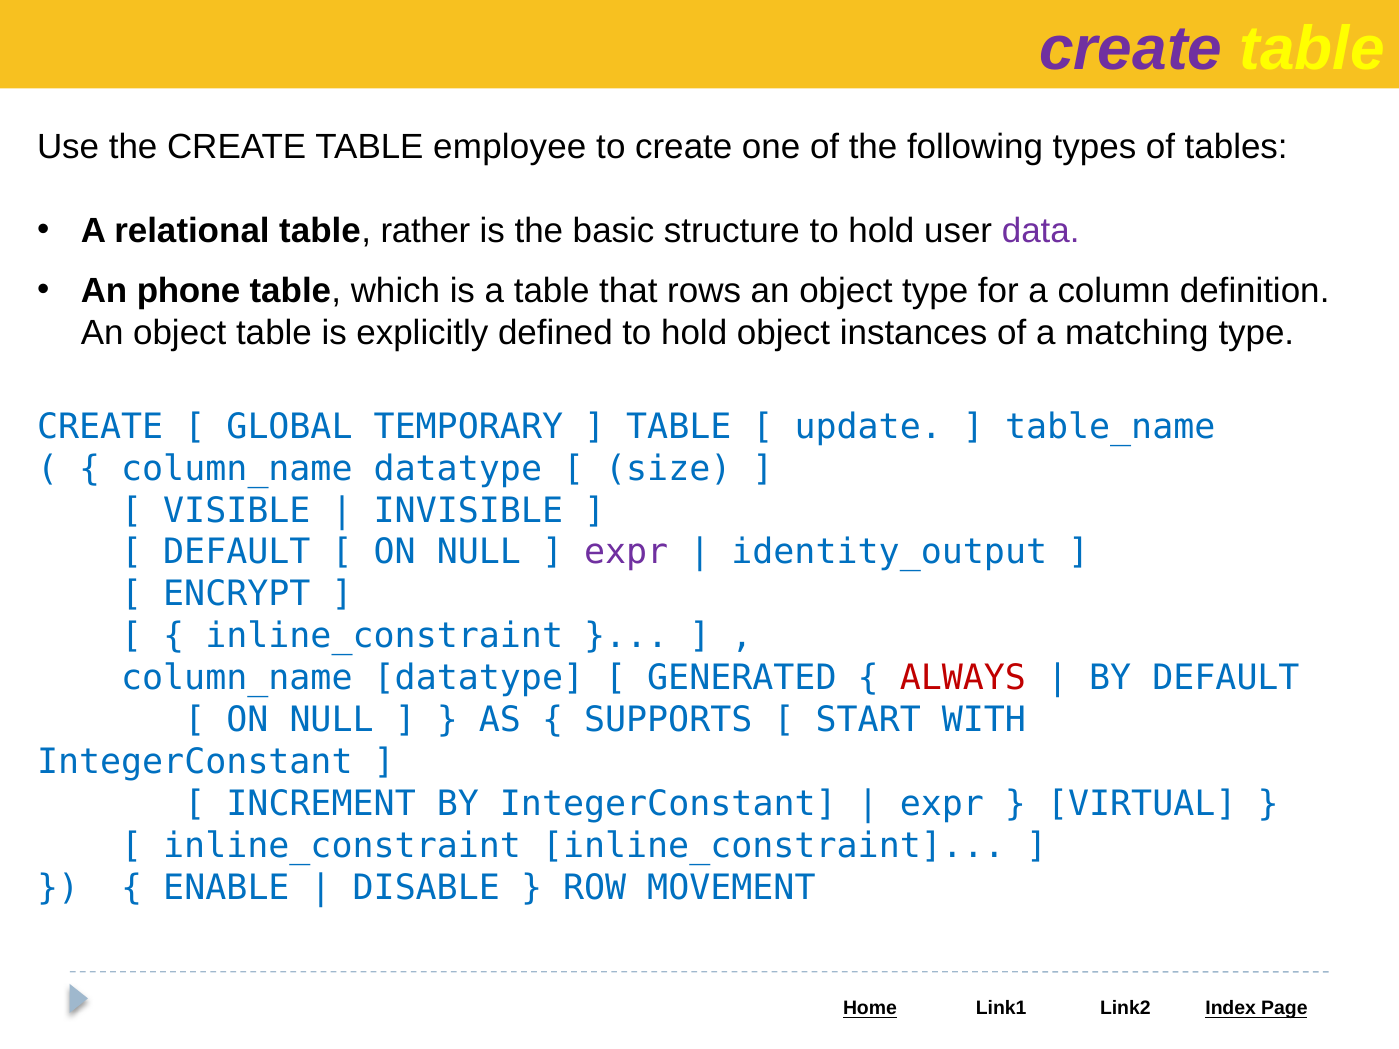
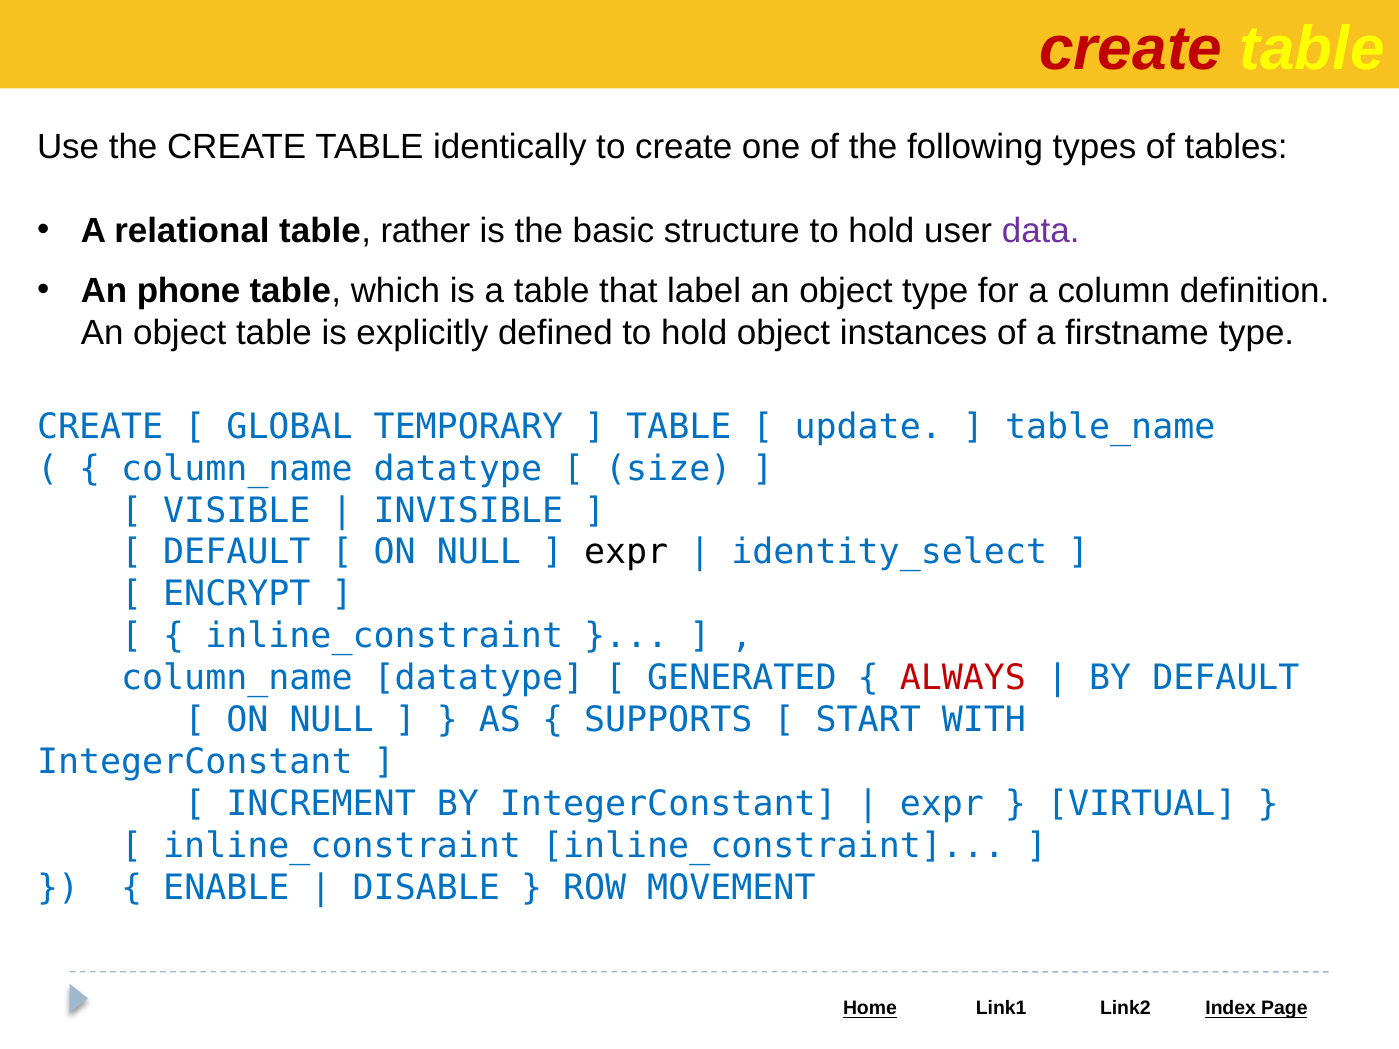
create colour: purple -> red (1131, 49)
employee: employee -> identically (510, 147)
rows: rows -> label (704, 291)
matching: matching -> firstname (1137, 333)
expr colour: purple -> black (626, 553)
identity_output: identity_output -> identity_select (889, 553)
